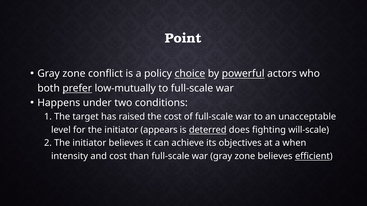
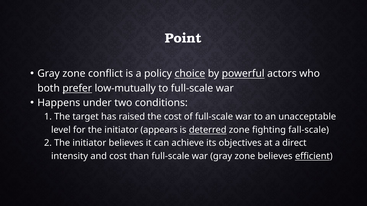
deterred does: does -> zone (239, 130)
will-scale: will-scale -> fall-scale (309, 130)
when: when -> direct (294, 143)
